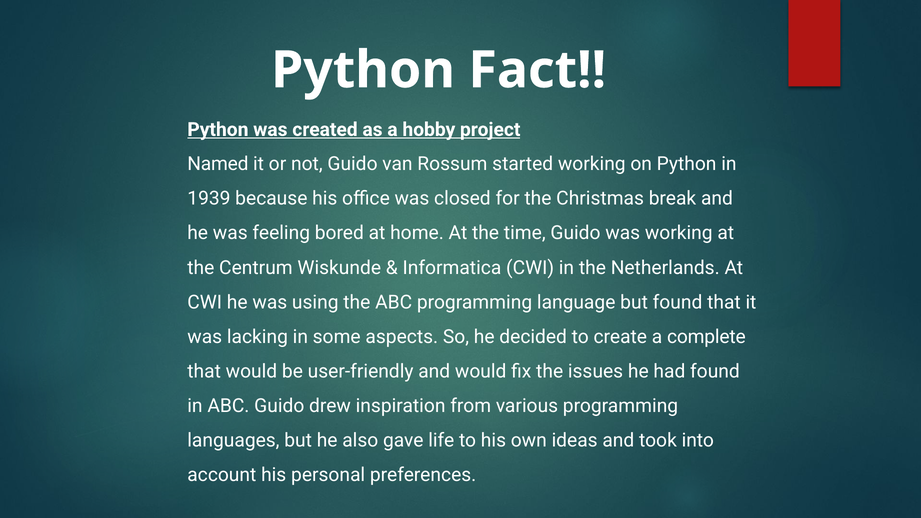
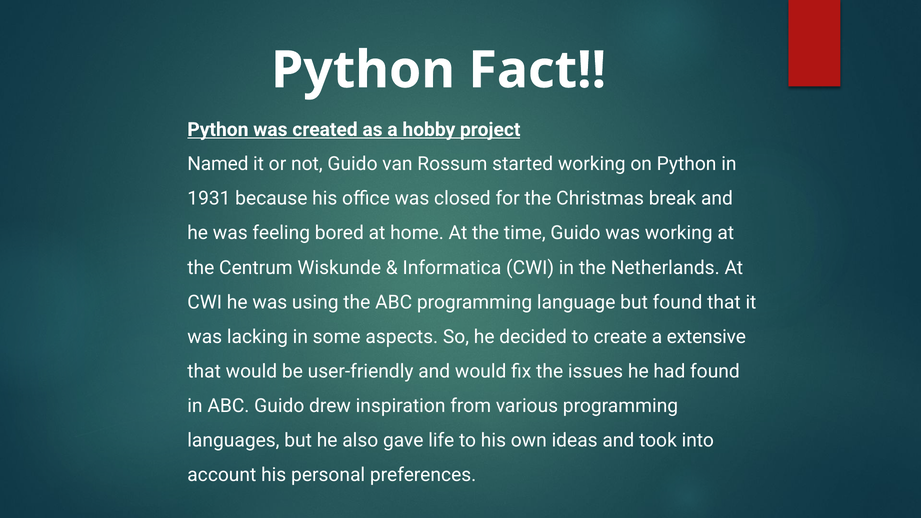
1939: 1939 -> 1931 (209, 199)
complete: complete -> extensive (706, 337)
